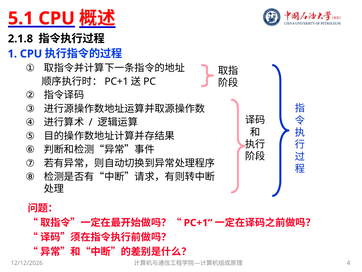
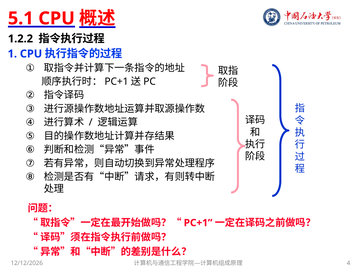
2.1.8: 2.1.8 -> 1.2.2 (20, 39)
